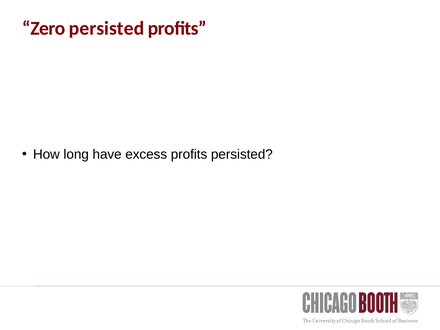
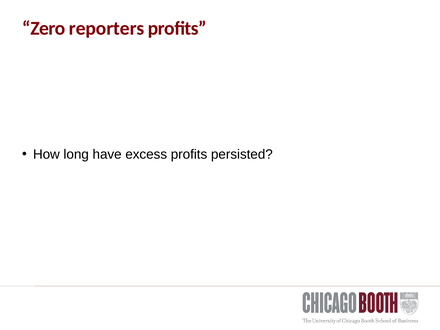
Zero persisted: persisted -> reporters (107, 28)
